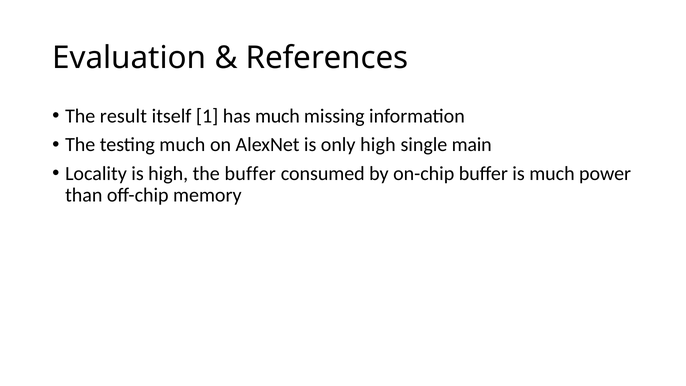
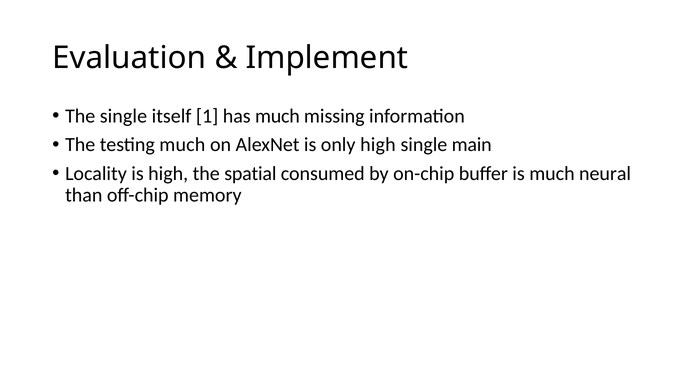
References: References -> Implement (327, 58)
The result: result -> single (123, 116)
the buffer: buffer -> spatial (250, 174)
power: power -> neural (605, 174)
